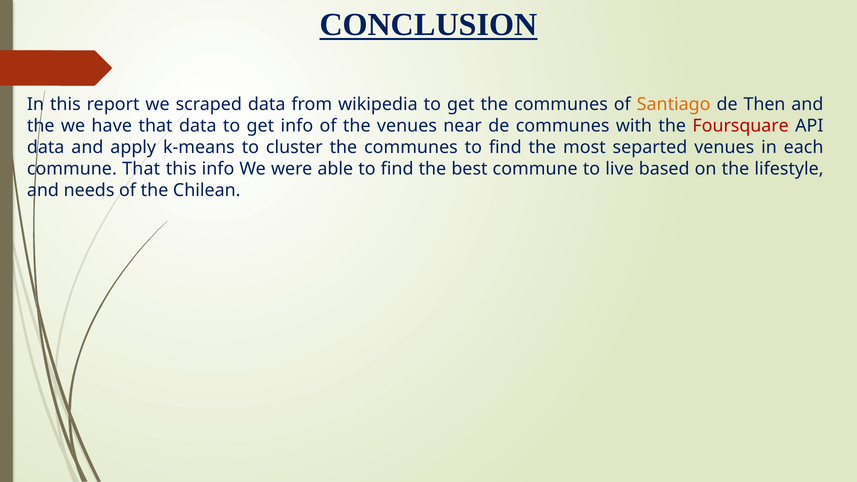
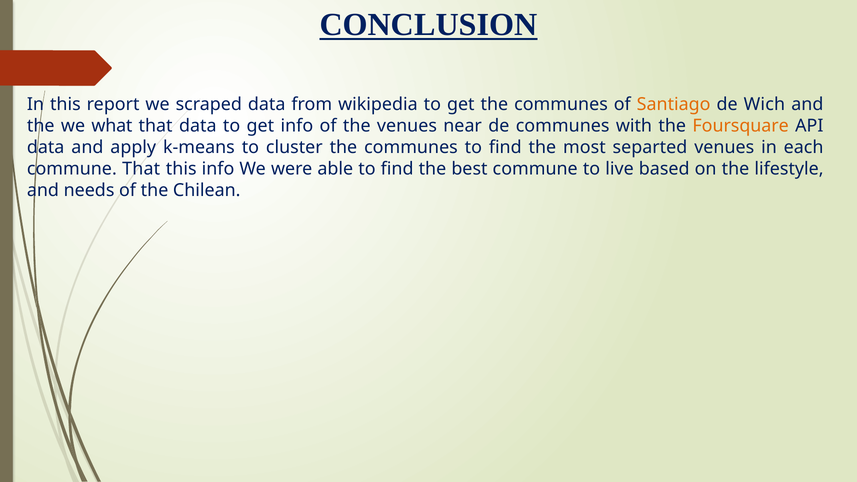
Then: Then -> Wich (764, 104)
have: have -> what (112, 126)
Foursquare colour: red -> orange (741, 126)
